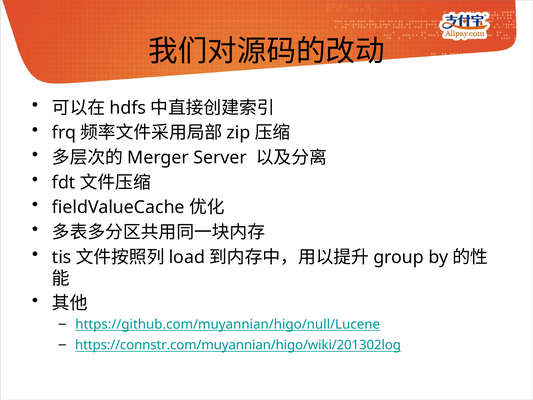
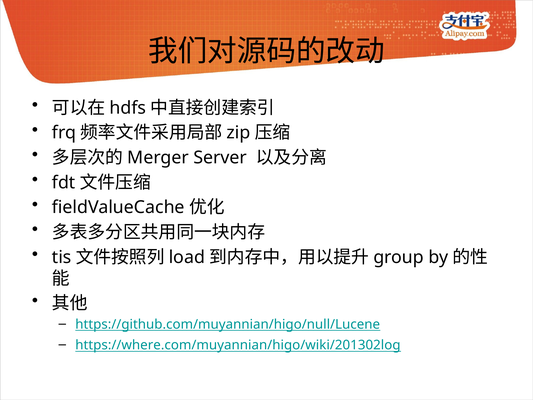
https://connstr.com/muyannian/higo/wiki/201302log: https://connstr.com/muyannian/higo/wiki/201302log -> https://where.com/muyannian/higo/wiki/201302log (238, 345)
